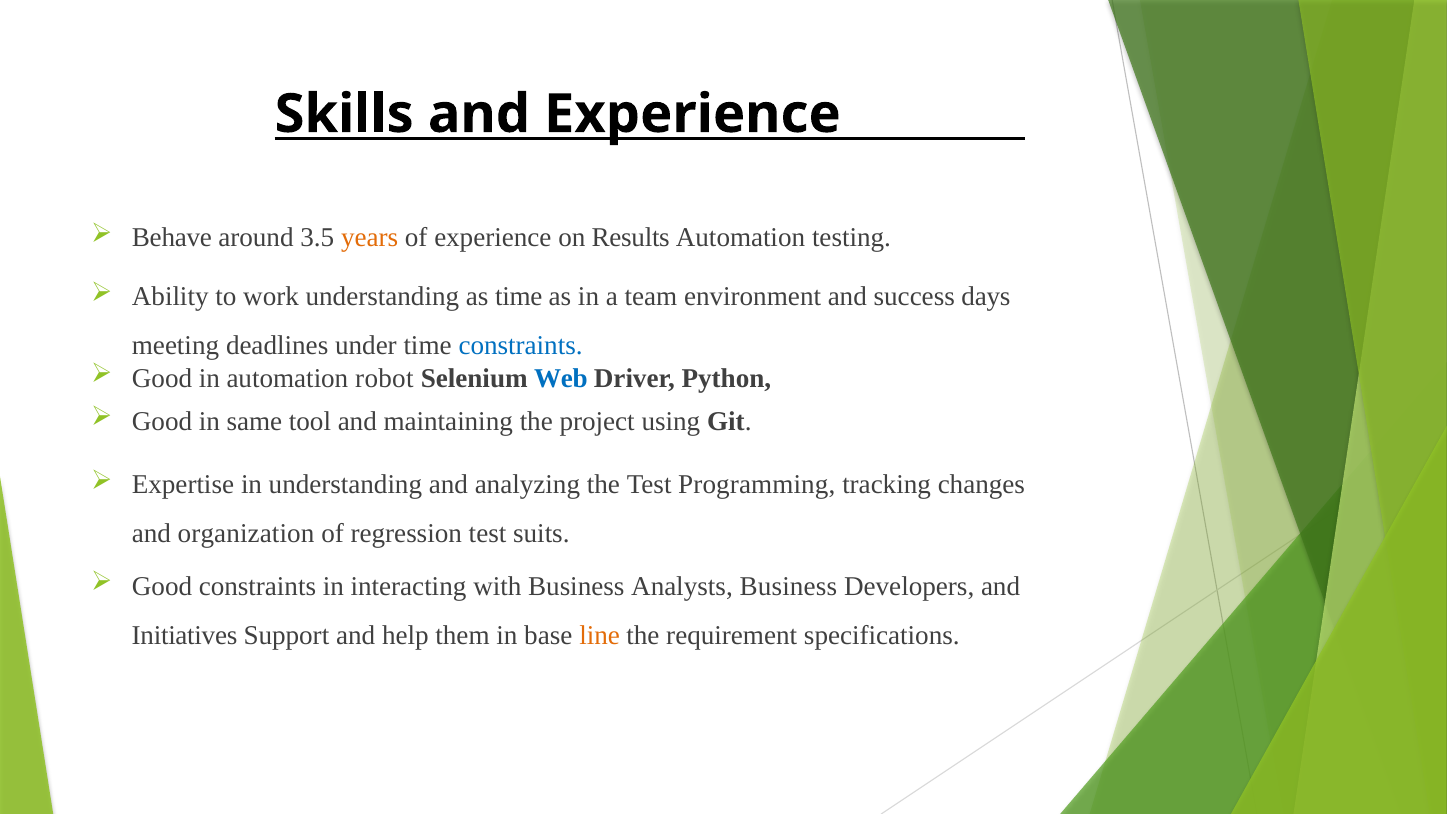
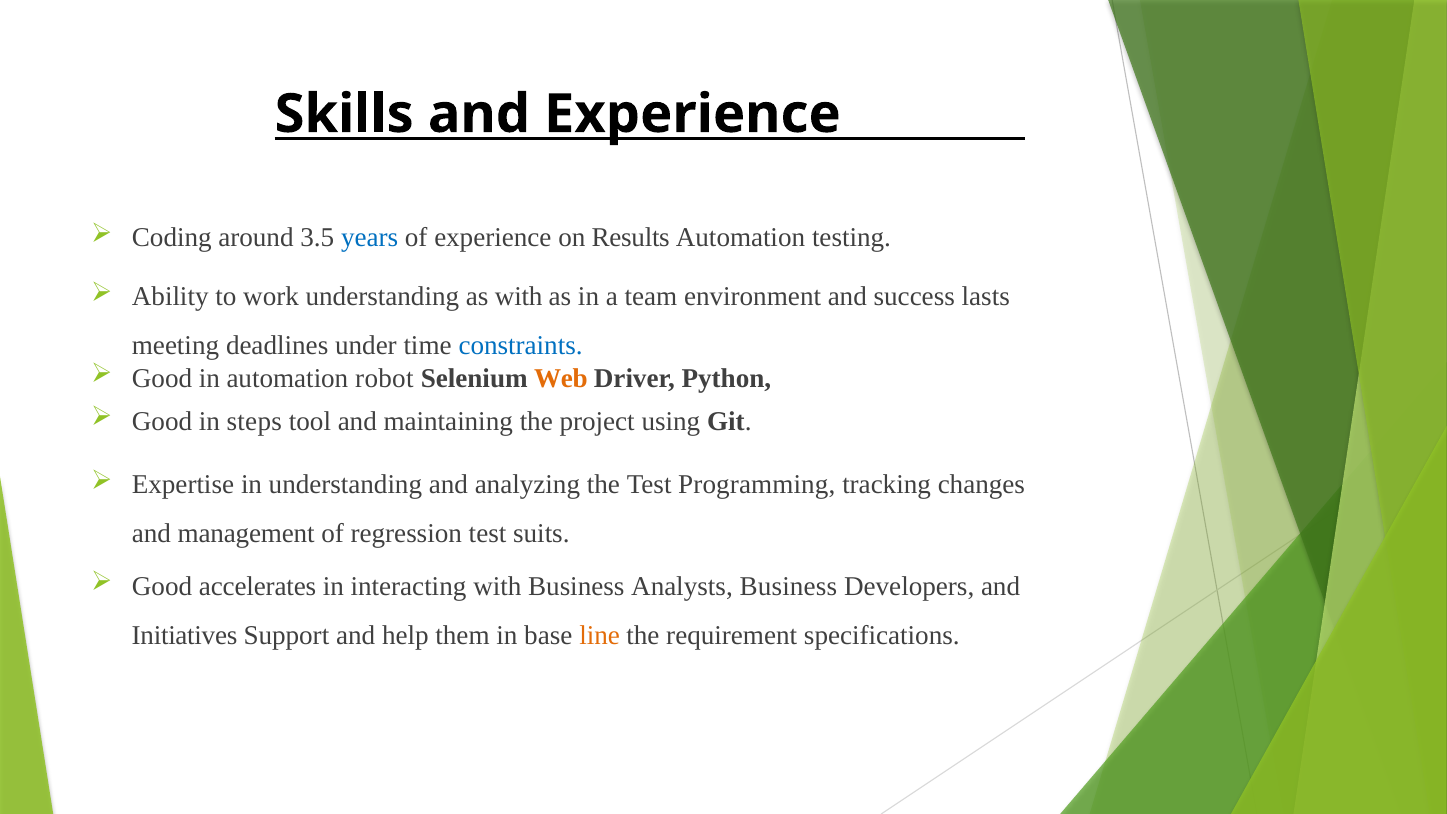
Behave: Behave -> Coding (172, 237)
years colour: orange -> blue (370, 237)
as time: time -> with (519, 297)
days: days -> lasts (986, 297)
Web colour: blue -> orange (561, 378)
same: same -> steps (254, 421)
organization: organization -> management (246, 533)
Good constraints: constraints -> accelerates (258, 586)
